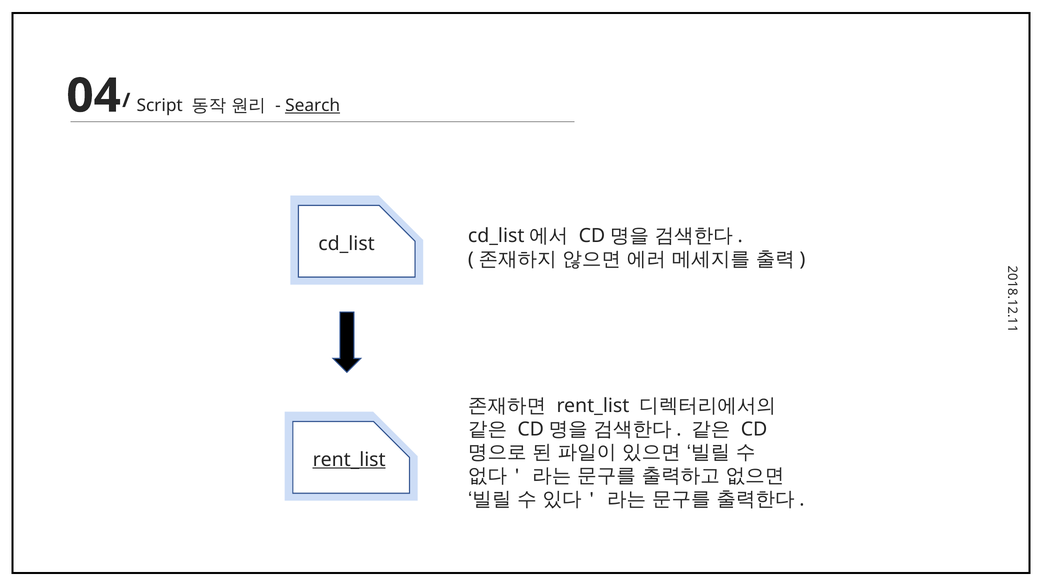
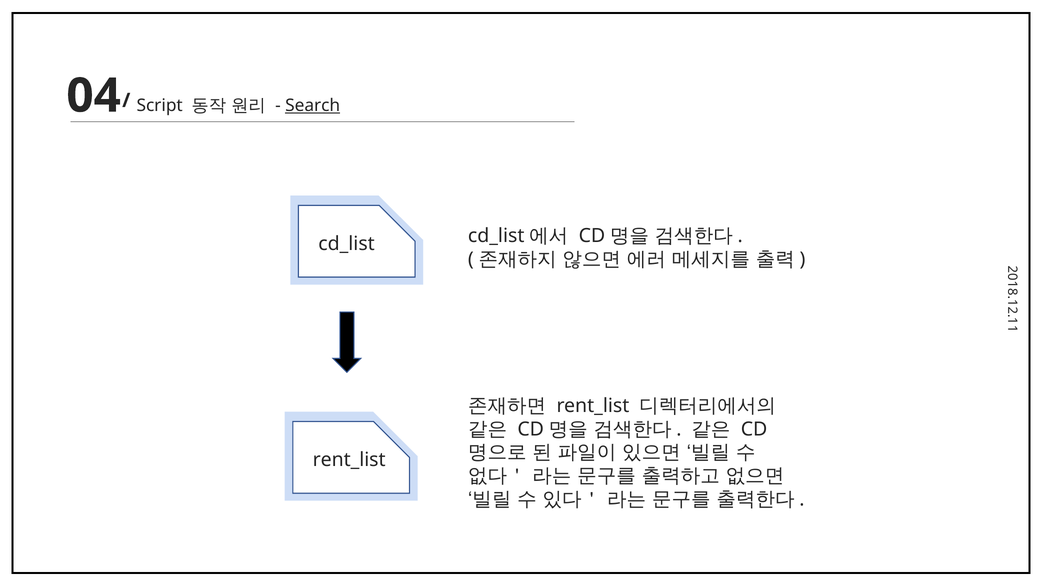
rent_list underline: present -> none (349, 460)
